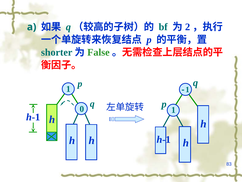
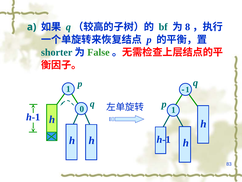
2: 2 -> 8 (188, 27)
